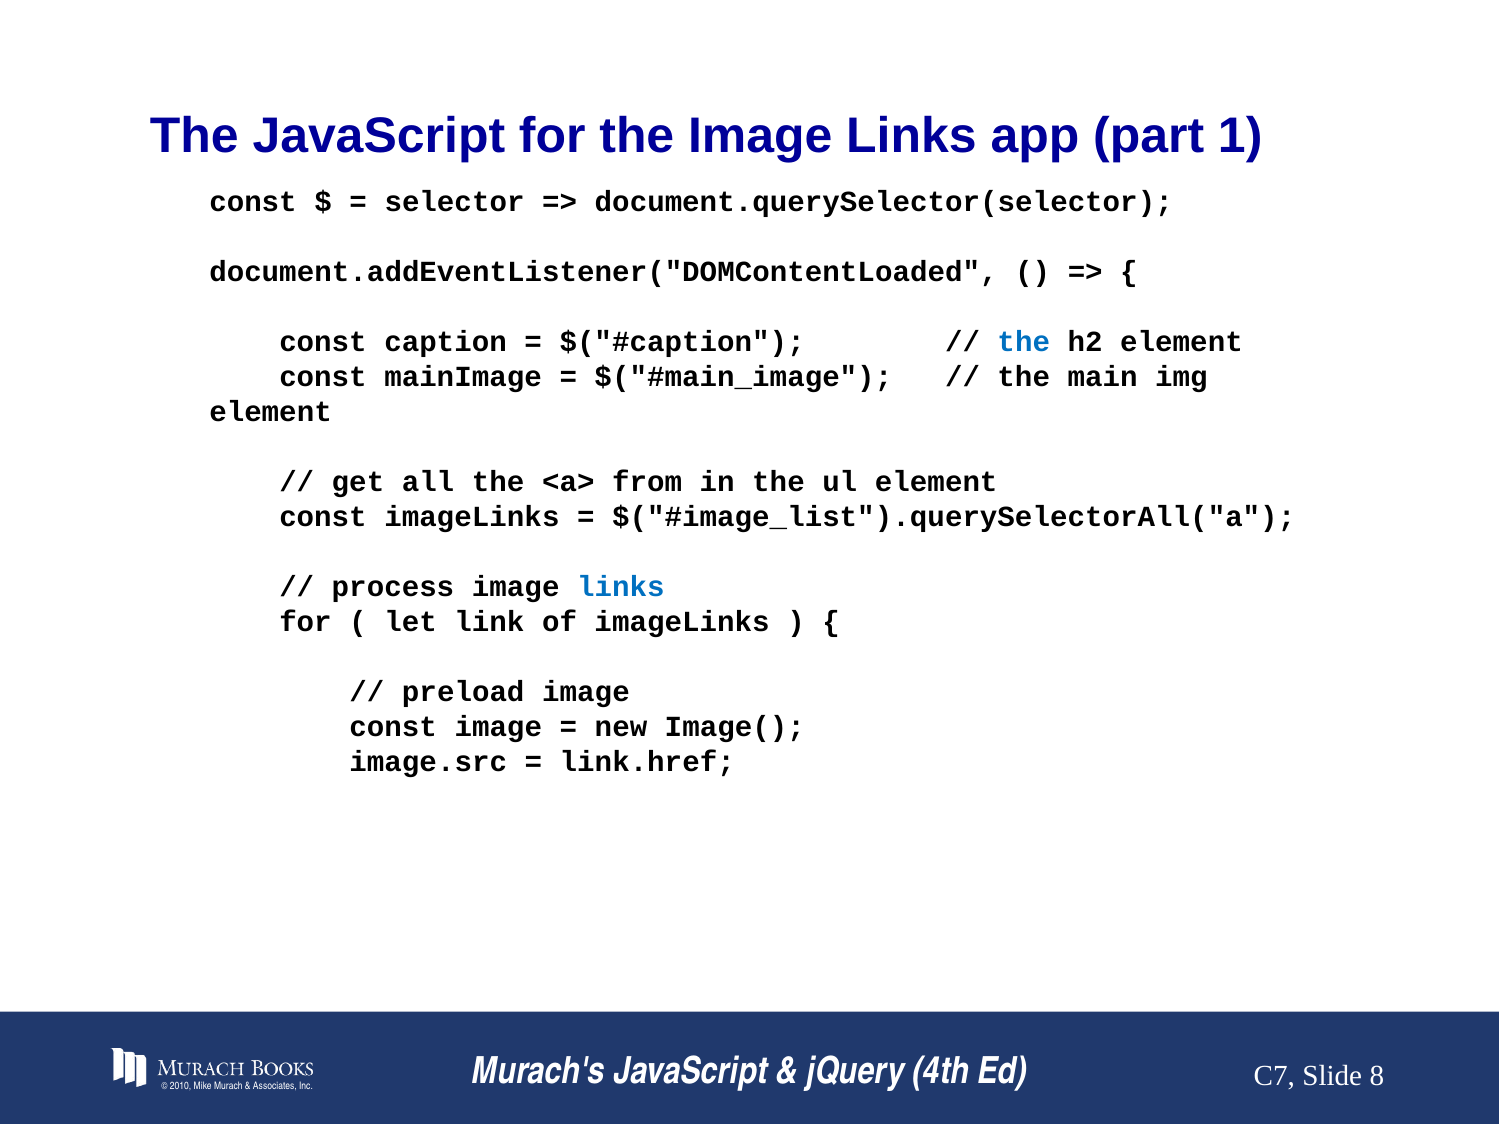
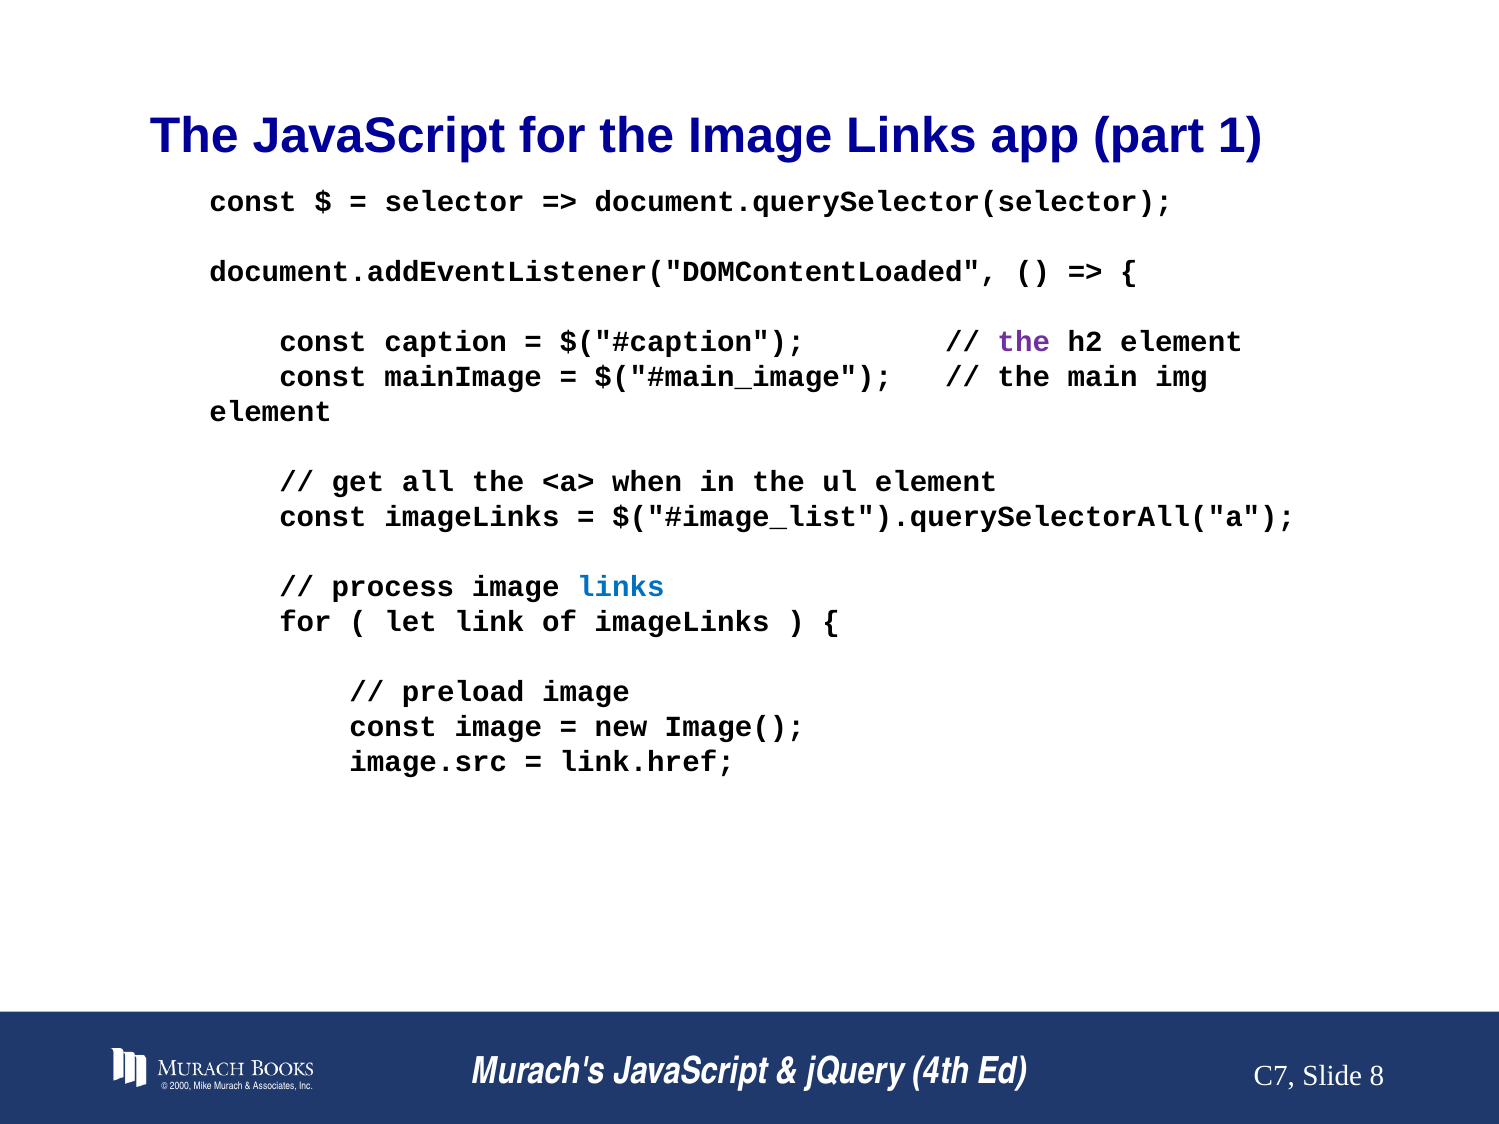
the colour: blue -> purple (1024, 342)
from: from -> when (647, 482)
2010: 2010 -> 2000 (181, 1086)
